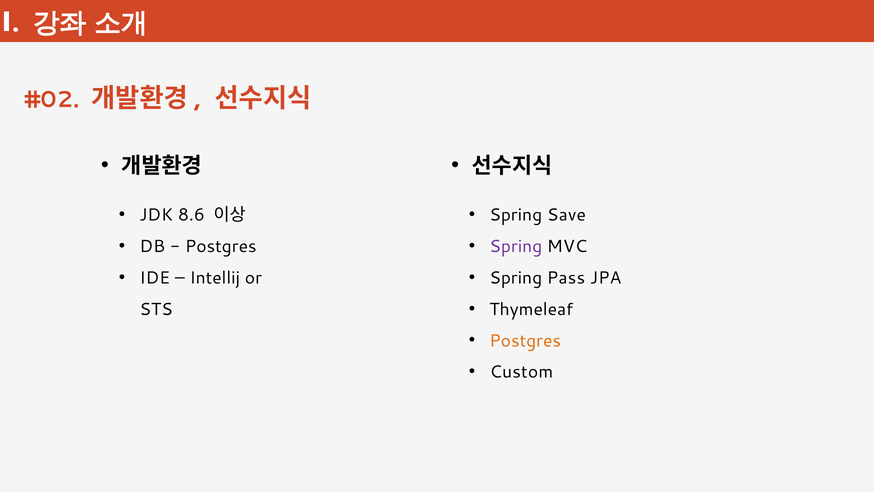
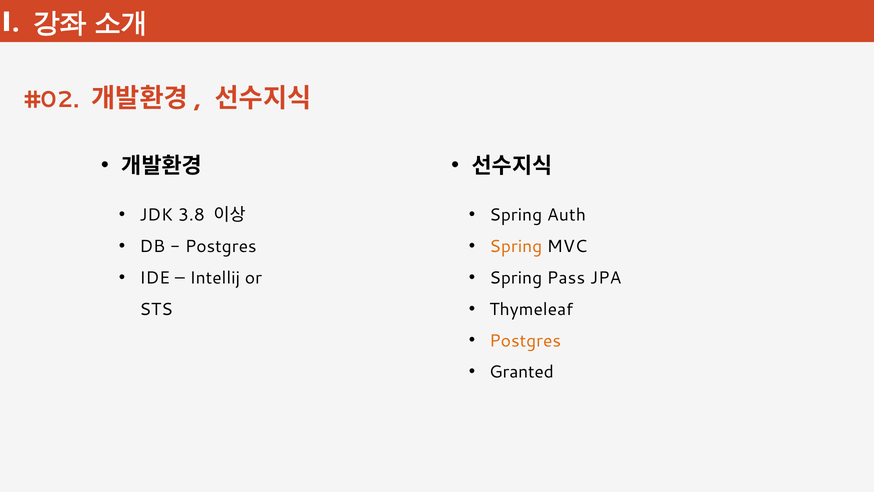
8.6: 8.6 -> 3.8 (191, 215)
Save: Save -> Auth (566, 215)
Spring colour: purple -> orange (516, 246)
Custom: Custom -> Granted (522, 372)
